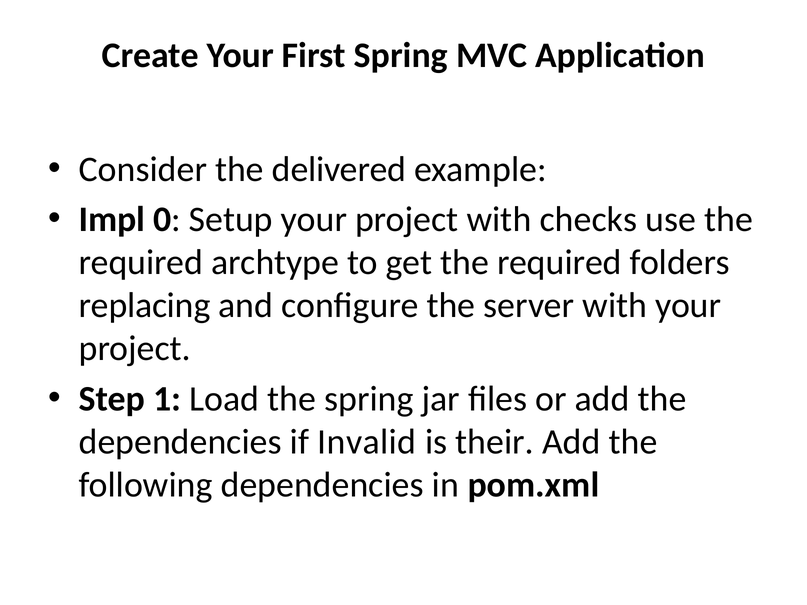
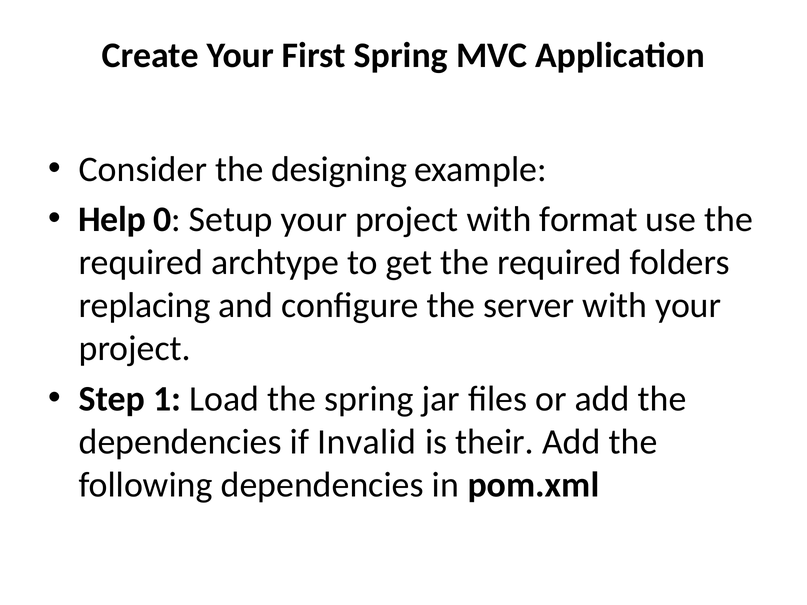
delivered: delivered -> designing (339, 169)
Impl: Impl -> Help (112, 220)
checks: checks -> format (589, 220)
